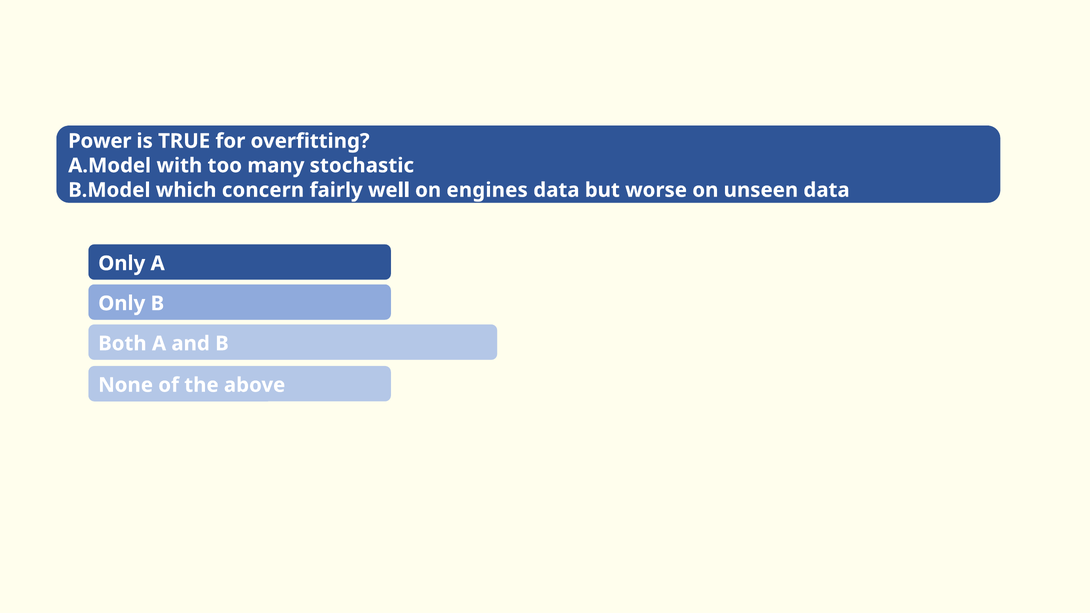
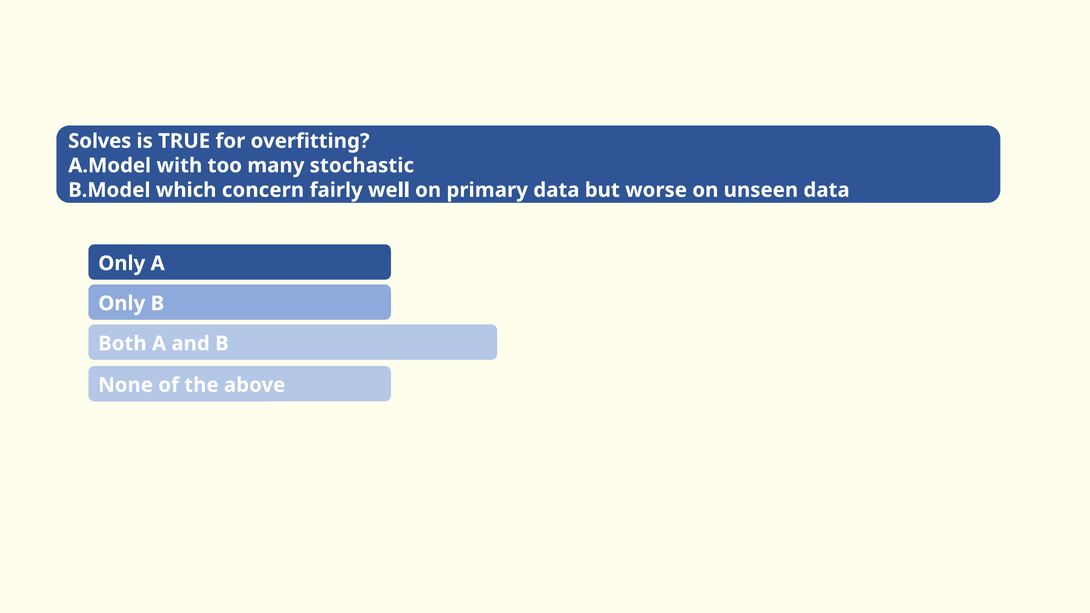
Power: Power -> Solves (100, 141)
engines: engines -> primary (487, 190)
